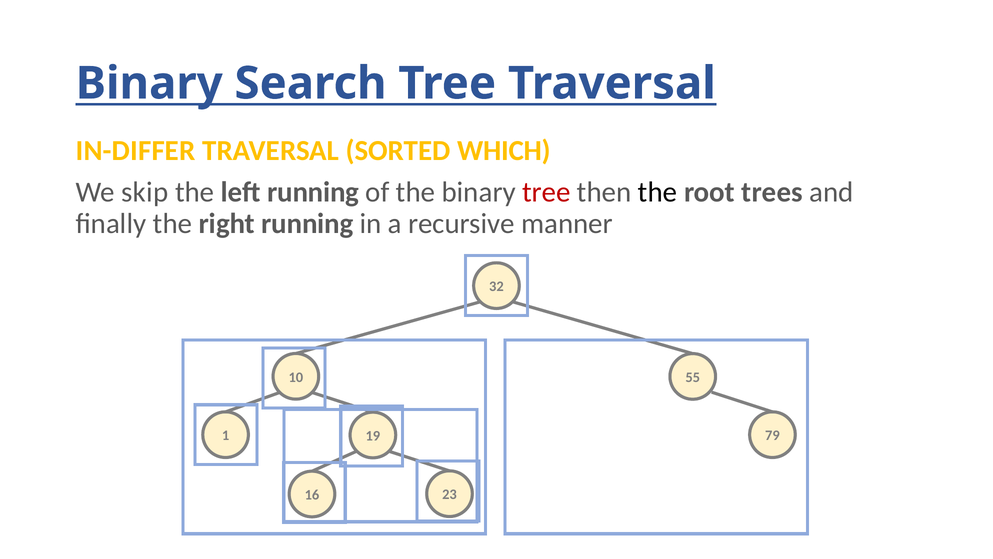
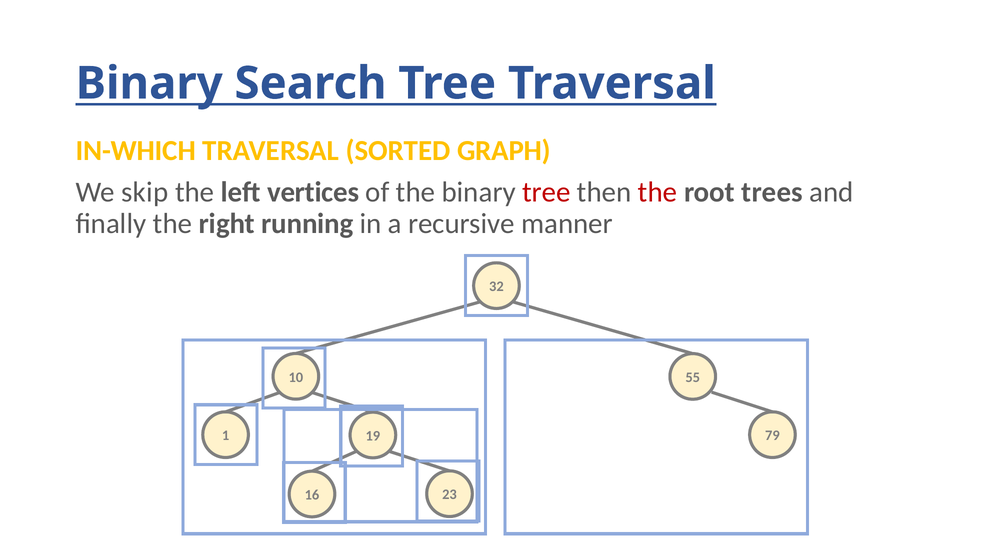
IN-DIFFER: IN-DIFFER -> IN-WHICH (136, 151)
WHICH: WHICH -> GRAPH (504, 151)
left running: running -> vertices (313, 192)
the colour: black -> red (658, 192)
